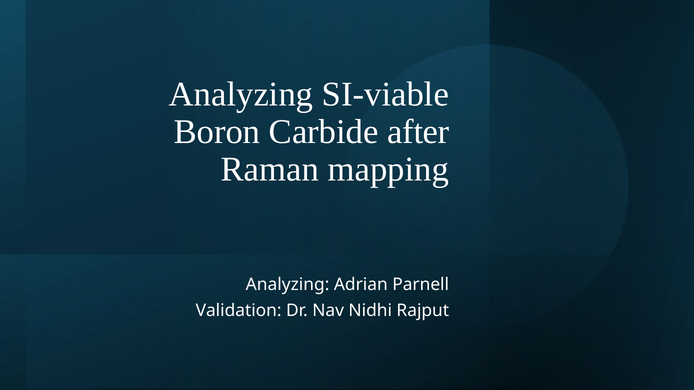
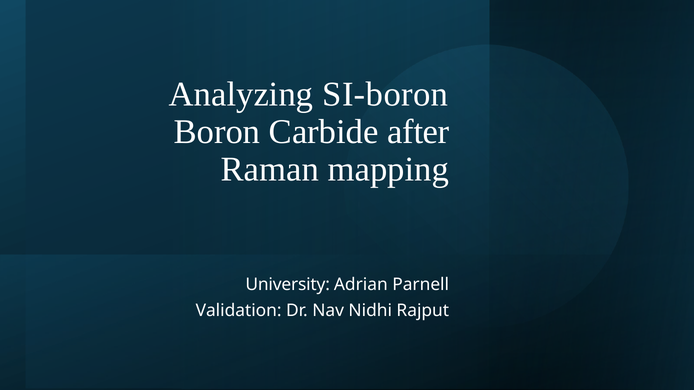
SI-viable: SI-viable -> SI-boron (385, 94)
Analyzing: Analyzing -> University (288, 285)
